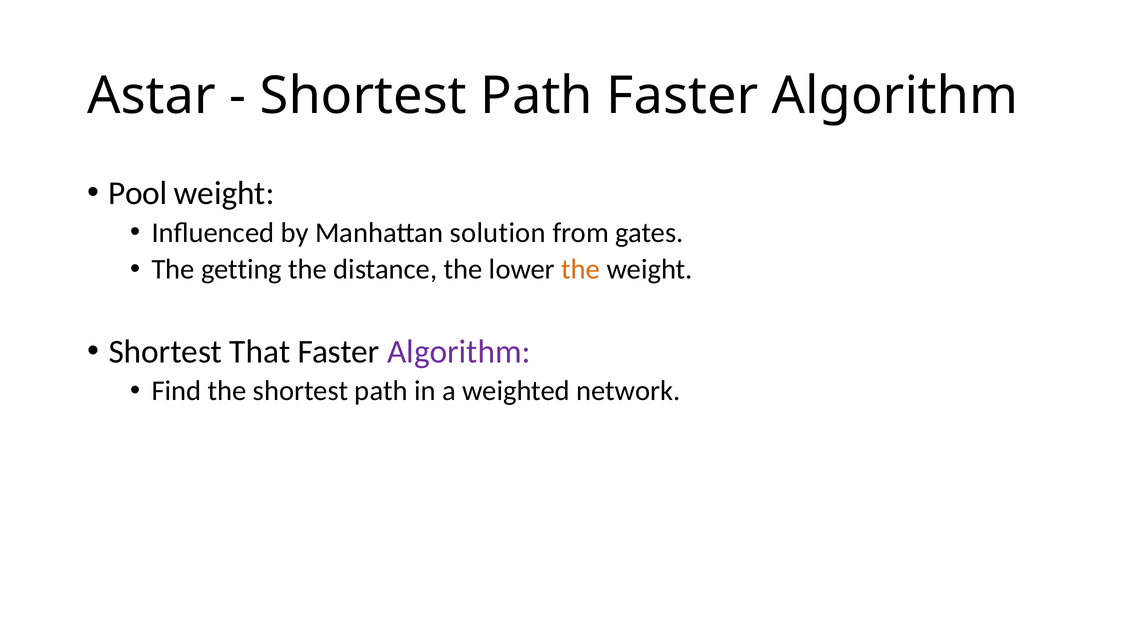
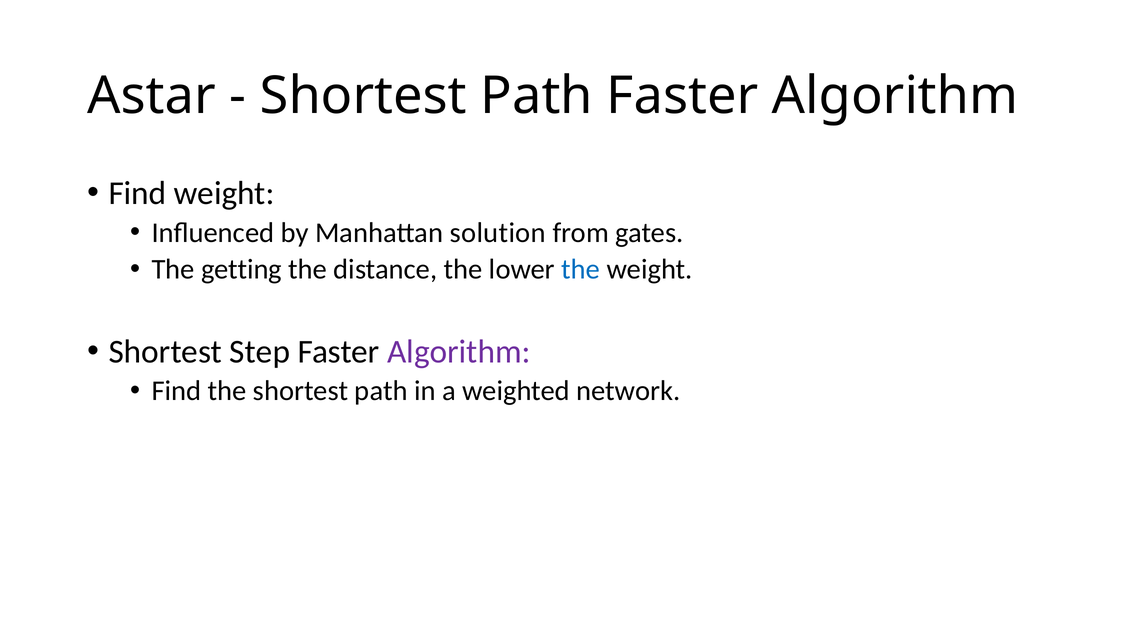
Pool: Pool -> Find (138, 193)
the colour: orange -> blue (581, 270)
That: That -> Step (260, 352)
